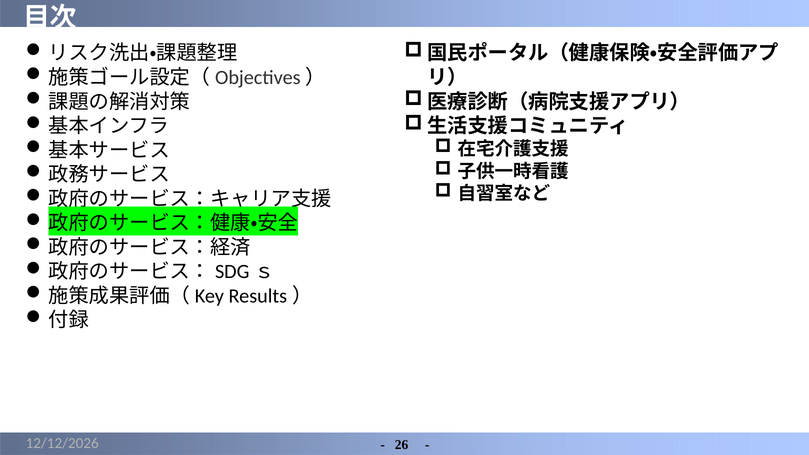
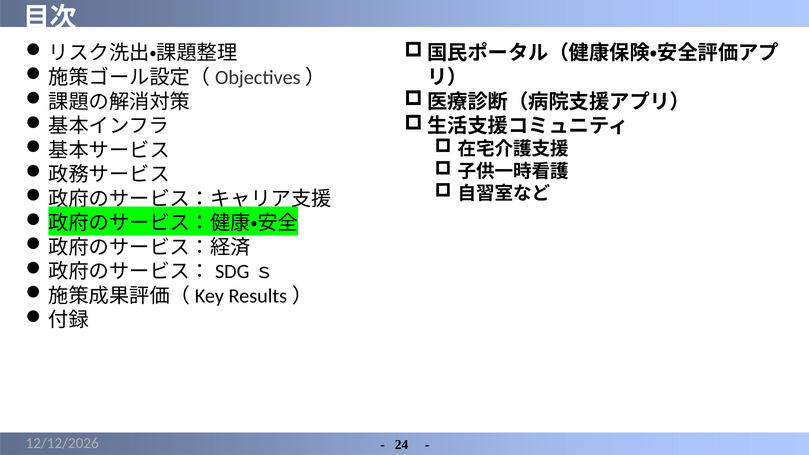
26: 26 -> 24 (402, 445)
